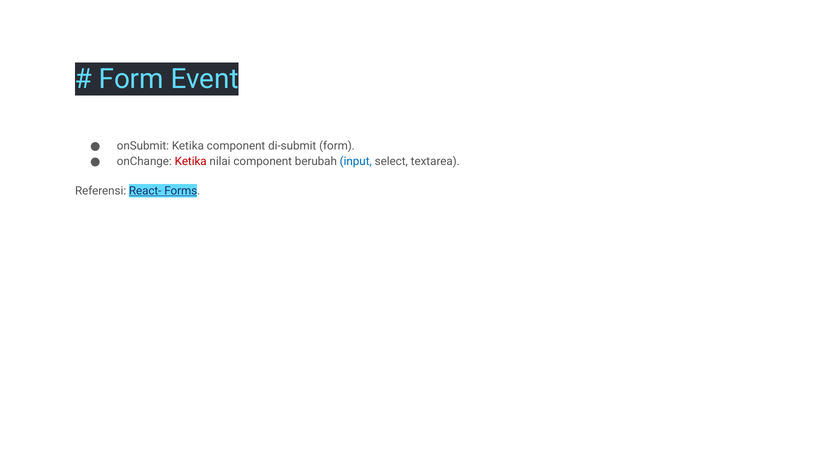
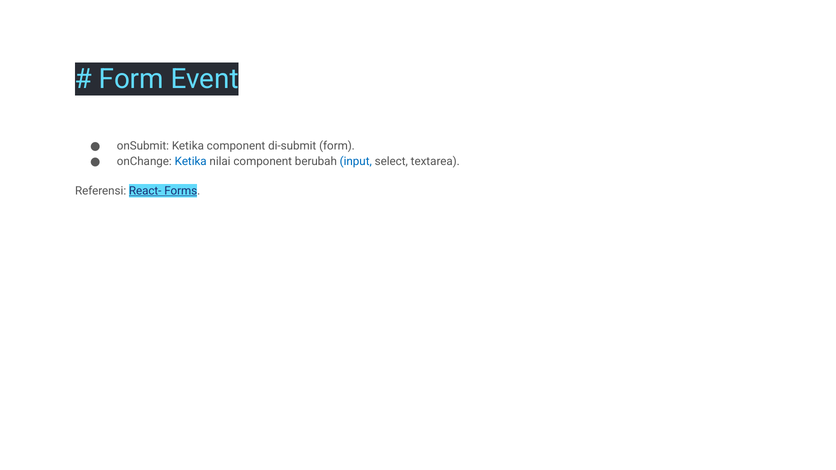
Ketika colour: red -> blue (191, 161)
